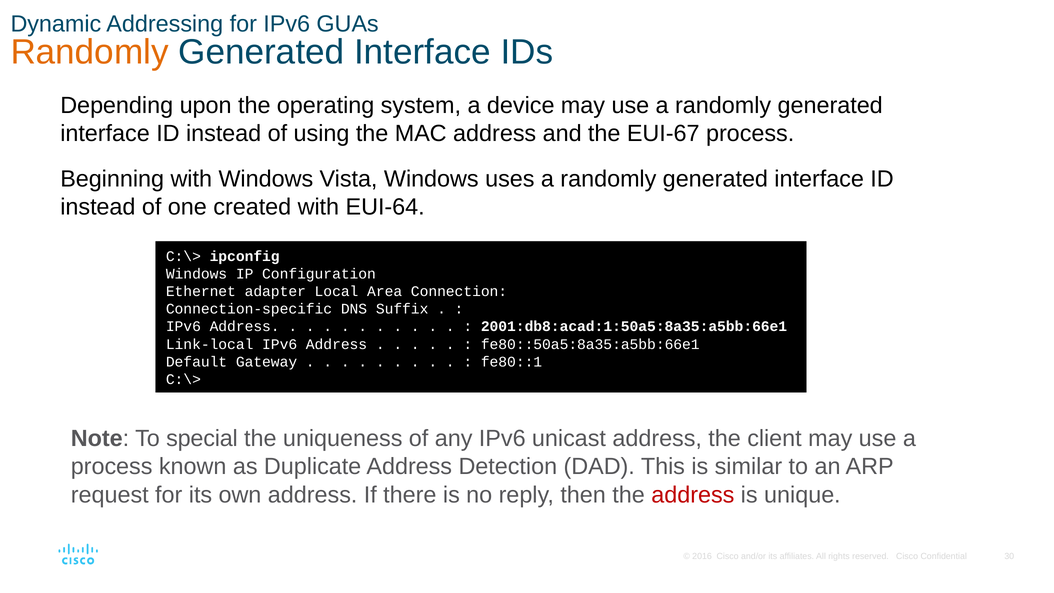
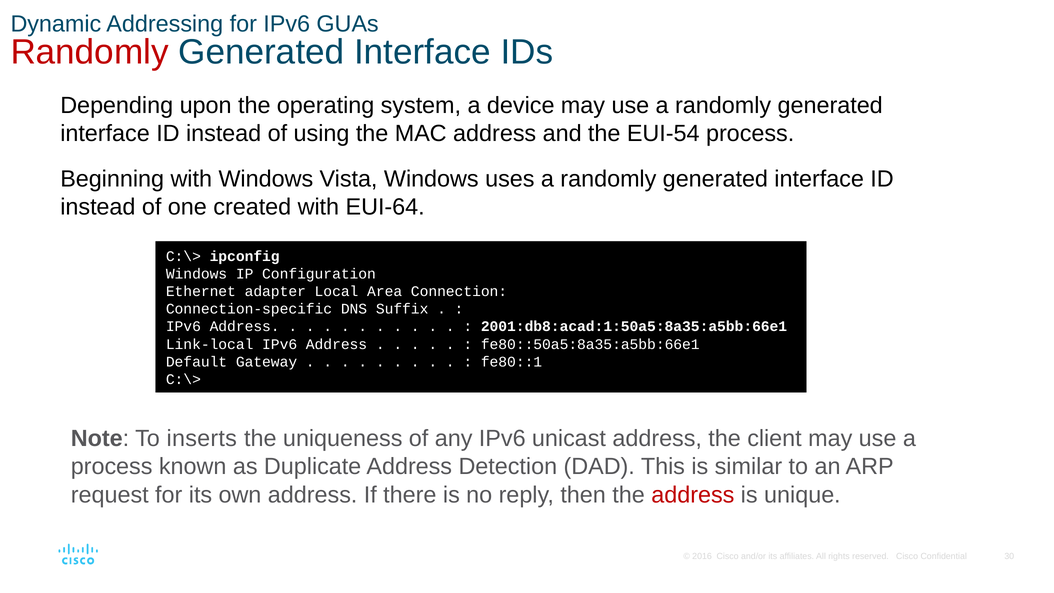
Randomly colour: orange -> red (90, 52)
EUI-67: EUI-67 -> EUI-54 (663, 133)
special: special -> inserts (202, 439)
